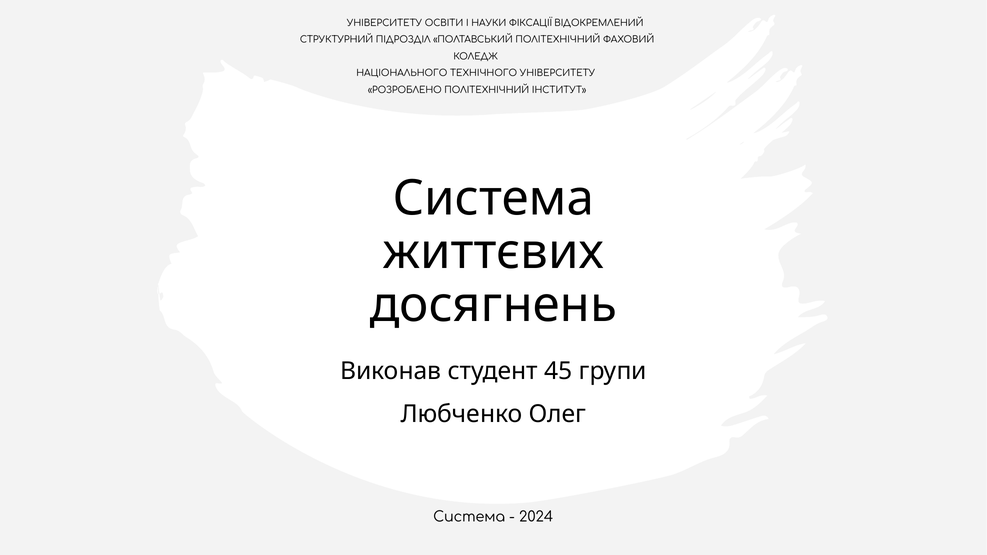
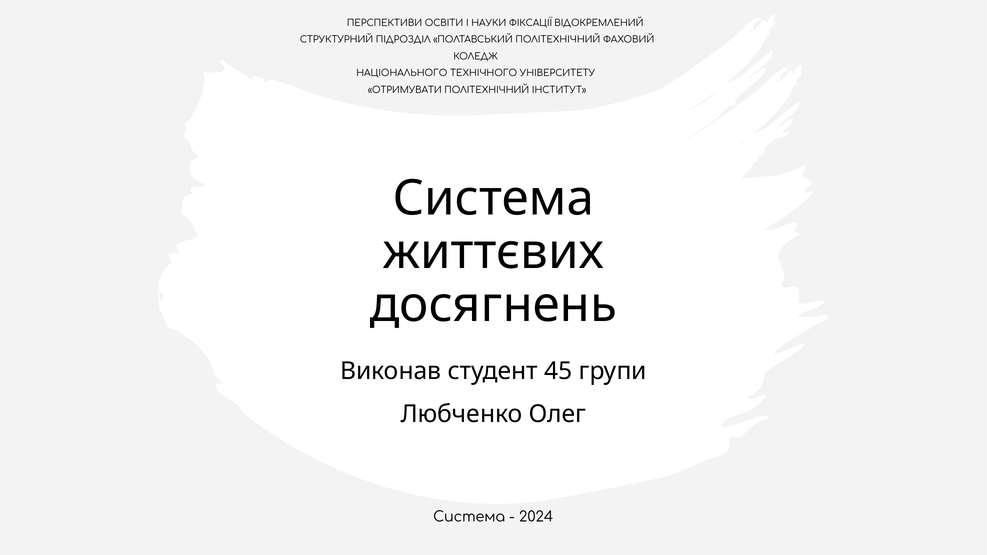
УНІВЕРСИТЕТУ: УНІВЕРСИТЕТУ -> ПЕРСПЕКТИВИ (385, 23)
РОЗРОБЛЕНО: РОЗРОБЛЕНО -> ОТРИМУВАТИ (405, 90)
